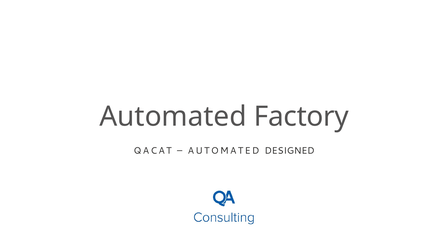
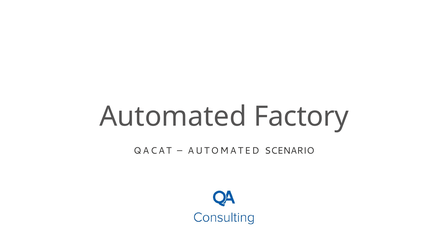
DESIGNED: DESIGNED -> SCENARIO (289, 151)
